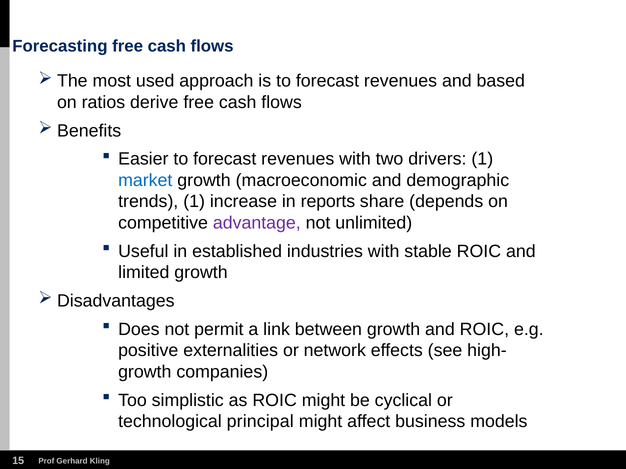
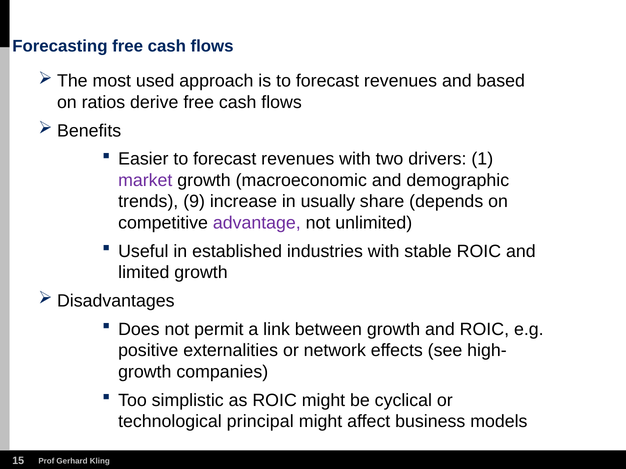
market colour: blue -> purple (145, 181)
trends 1: 1 -> 9 (194, 202)
reports: reports -> usually (328, 202)
